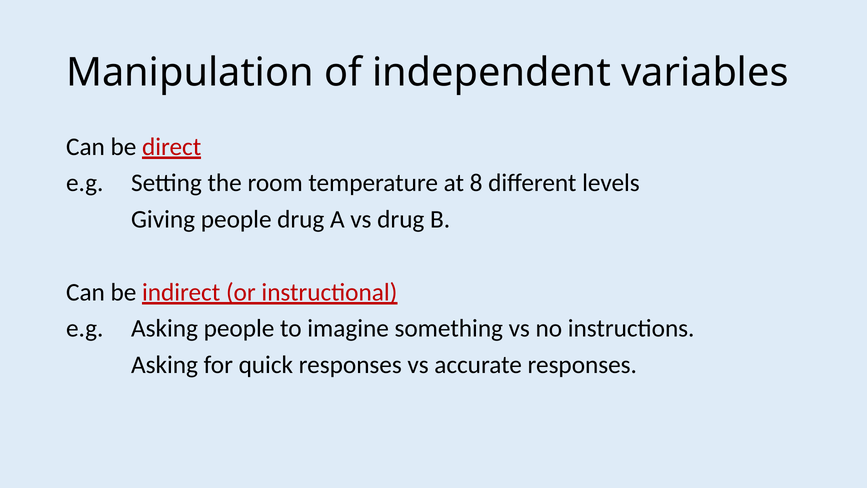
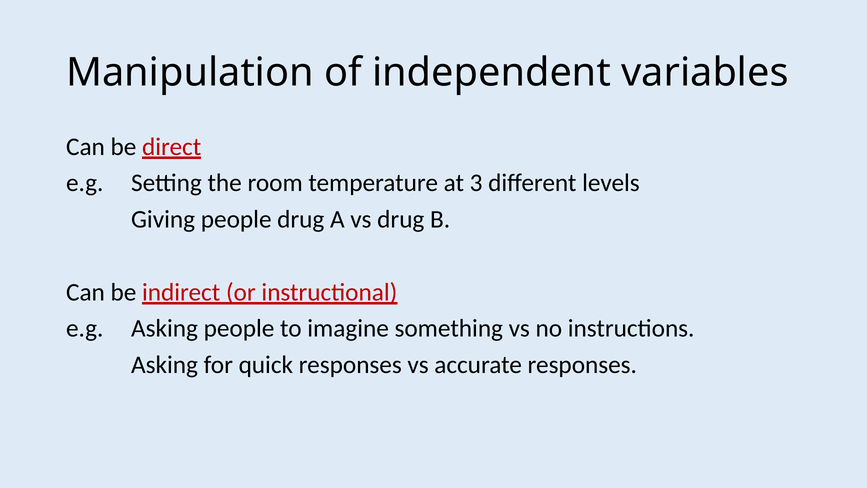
8: 8 -> 3 (476, 183)
